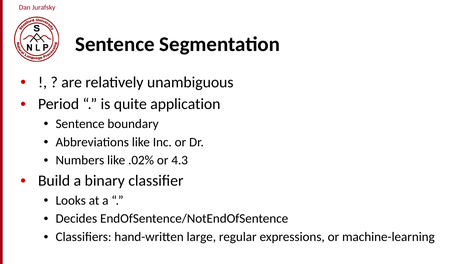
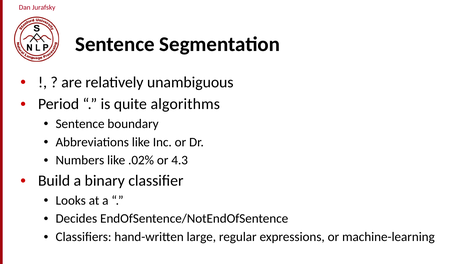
application: application -> algorithms (185, 104)
